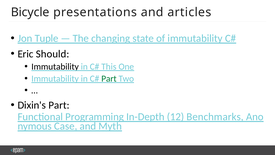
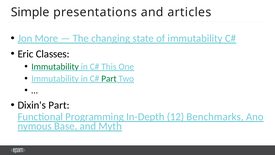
Bicycle: Bicycle -> Simple (30, 12)
Tuple: Tuple -> More (46, 38)
Should: Should -> Classes (53, 54)
Immutability colour: black -> green (55, 67)
Case: Case -> Base (66, 126)
